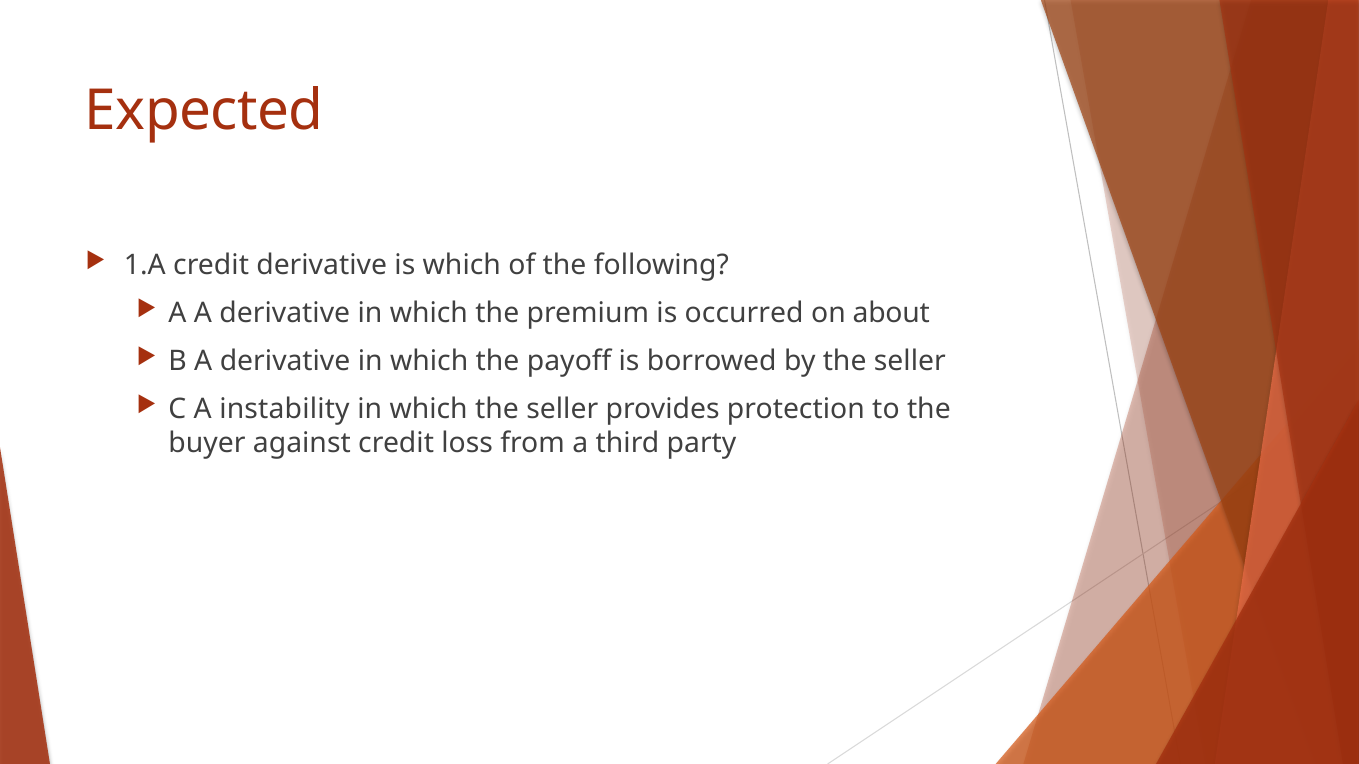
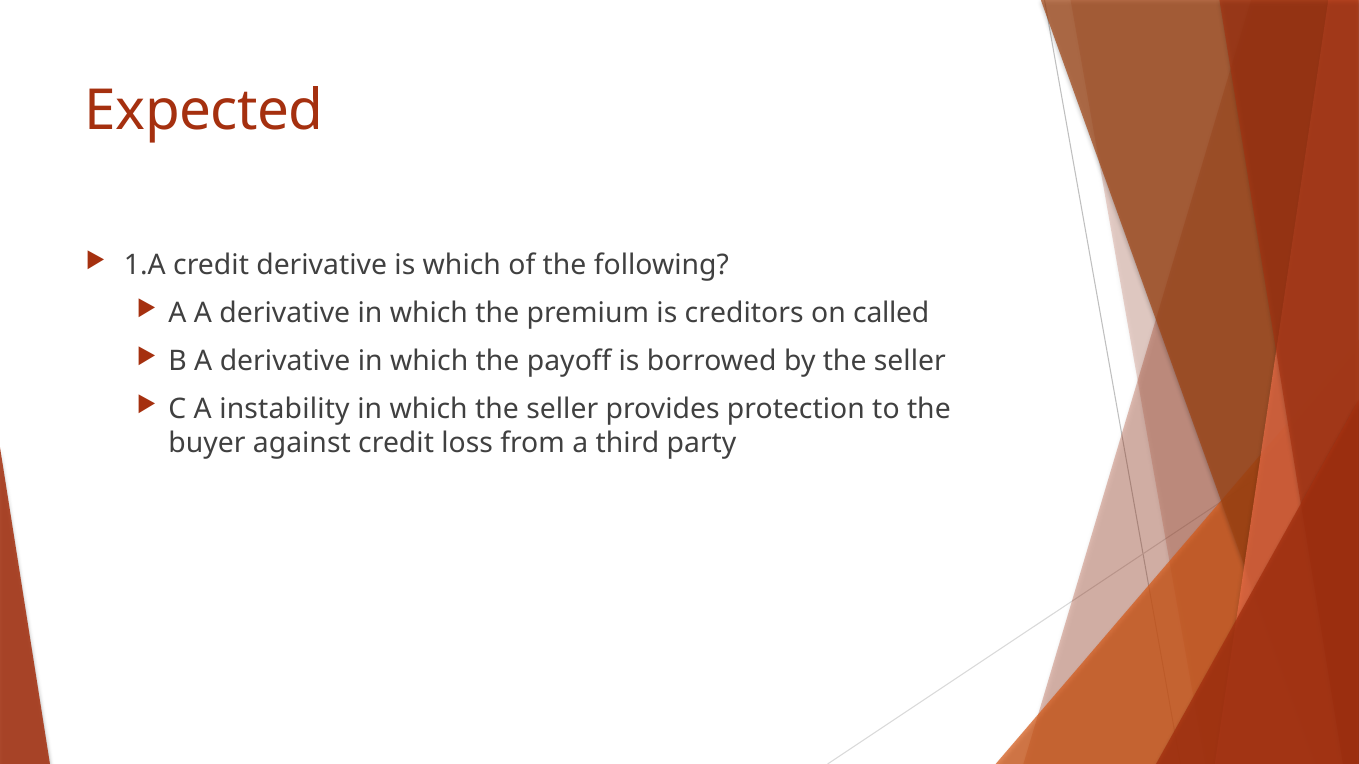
occurred: occurred -> creditors (744, 313)
about: about -> called (891, 313)
